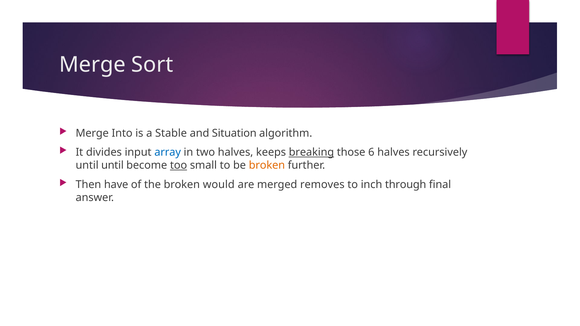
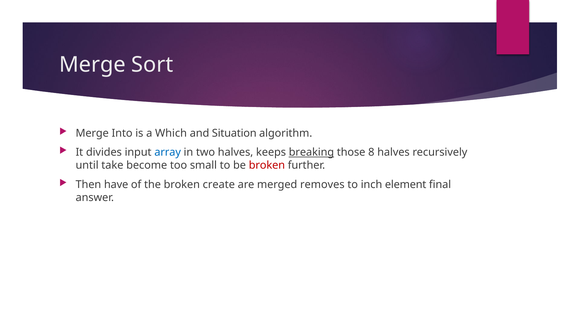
Stable: Stable -> Which (171, 133)
6: 6 -> 8 (371, 152)
until until: until -> take (112, 165)
too underline: present -> none (179, 165)
broken colour: orange -> red (267, 165)
would: would -> create (219, 185)
through: through -> element (406, 185)
